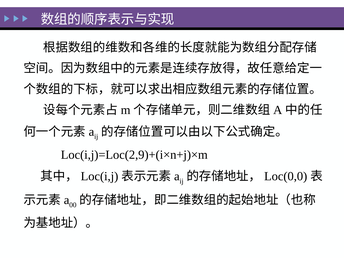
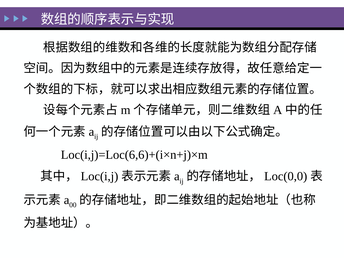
Loc(i,j)=Loc(2,9)+(i×n+j)×m: Loc(i,j)=Loc(2,9)+(i×n+j)×m -> Loc(i,j)=Loc(6,6)+(i×n+j)×m (134, 155)
